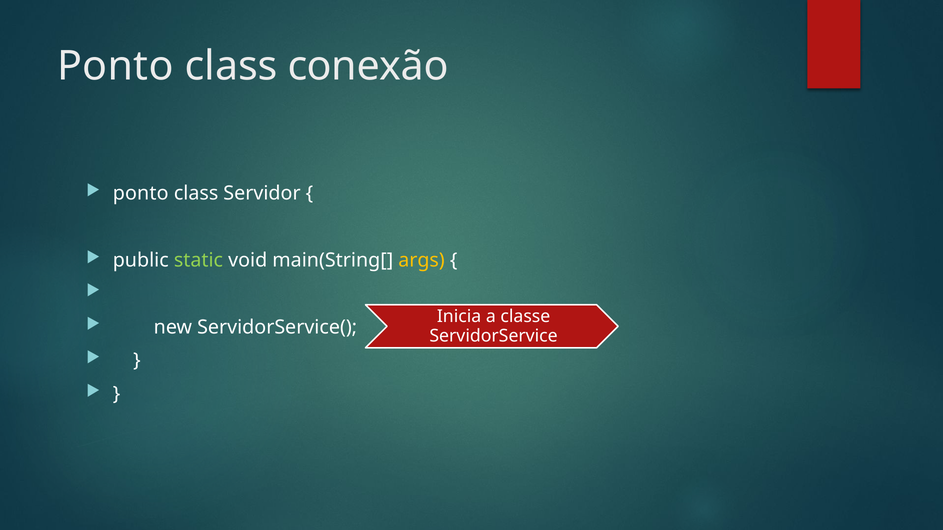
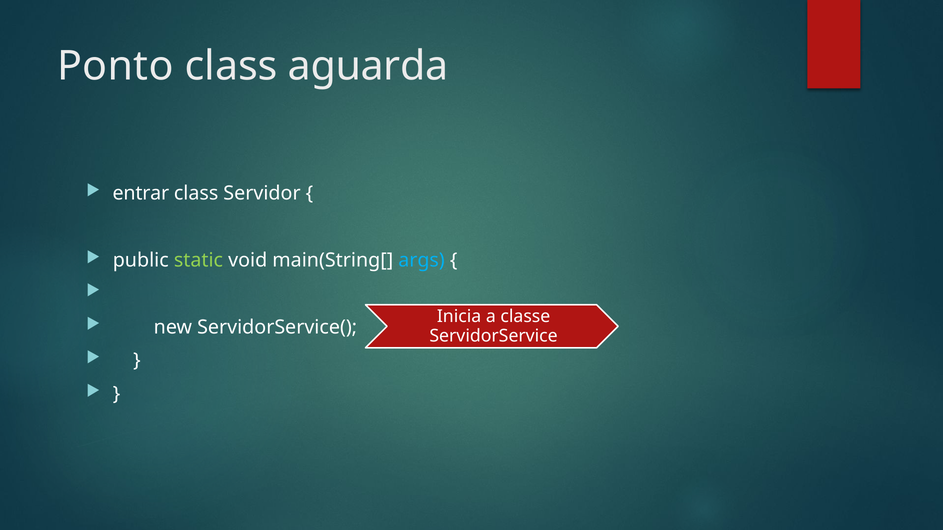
conexão: conexão -> aguarda (368, 66)
ponto: ponto -> entrar (141, 194)
args colour: yellow -> light blue (422, 260)
